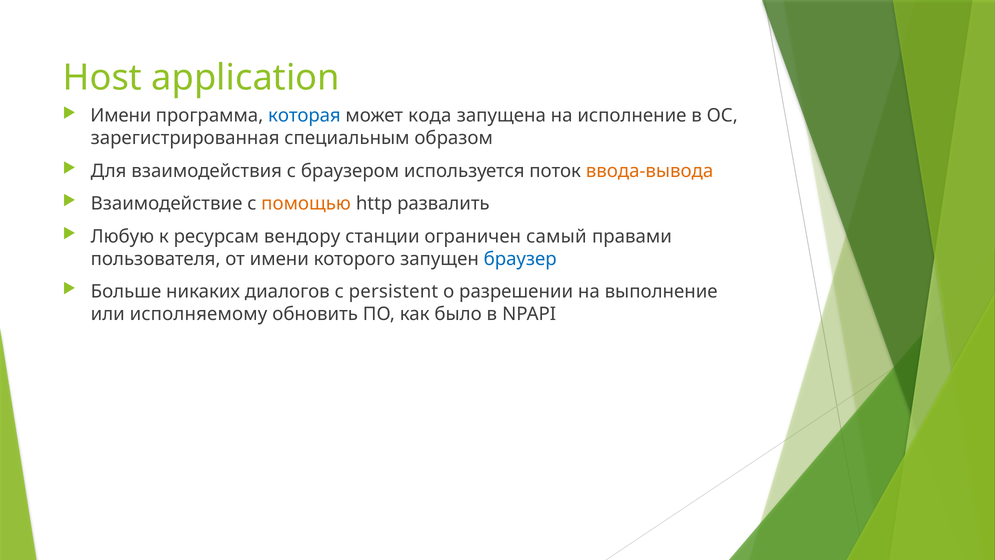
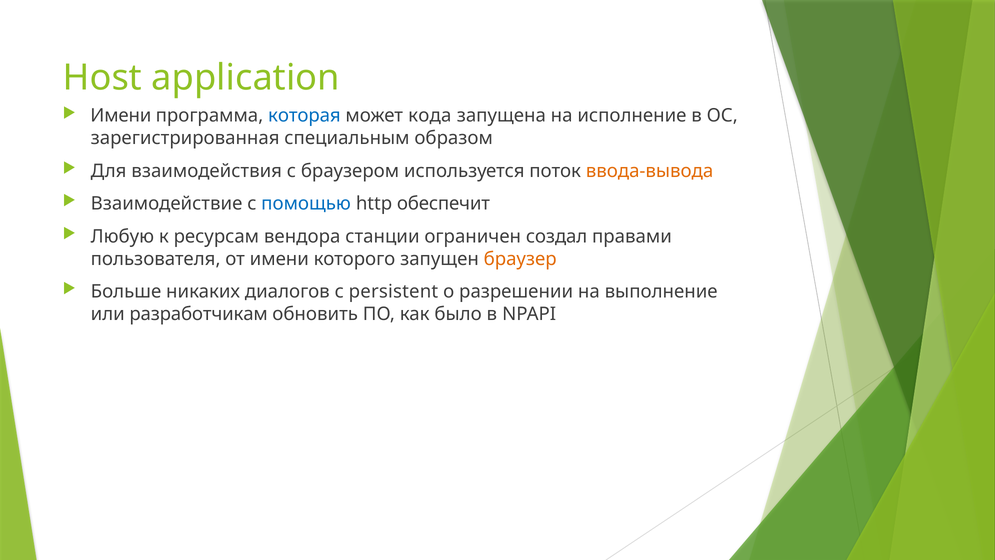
помощью colour: orange -> blue (306, 204)
развалить: развалить -> обеспечит (443, 204)
вендору: вендору -> вендора (302, 236)
самый: самый -> создал (557, 236)
браузер colour: blue -> orange (520, 259)
исполняемому: исполняемому -> разработчикам (199, 314)
